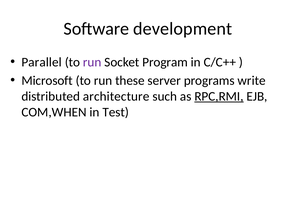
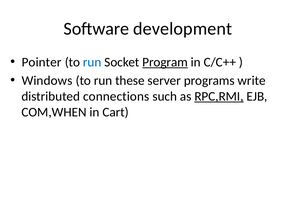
Parallel: Parallel -> Pointer (42, 62)
run colour: purple -> blue (92, 62)
Program underline: none -> present (165, 62)
Microsoft: Microsoft -> Windows (47, 81)
architecture: architecture -> connections (116, 96)
Test: Test -> Cart (116, 112)
